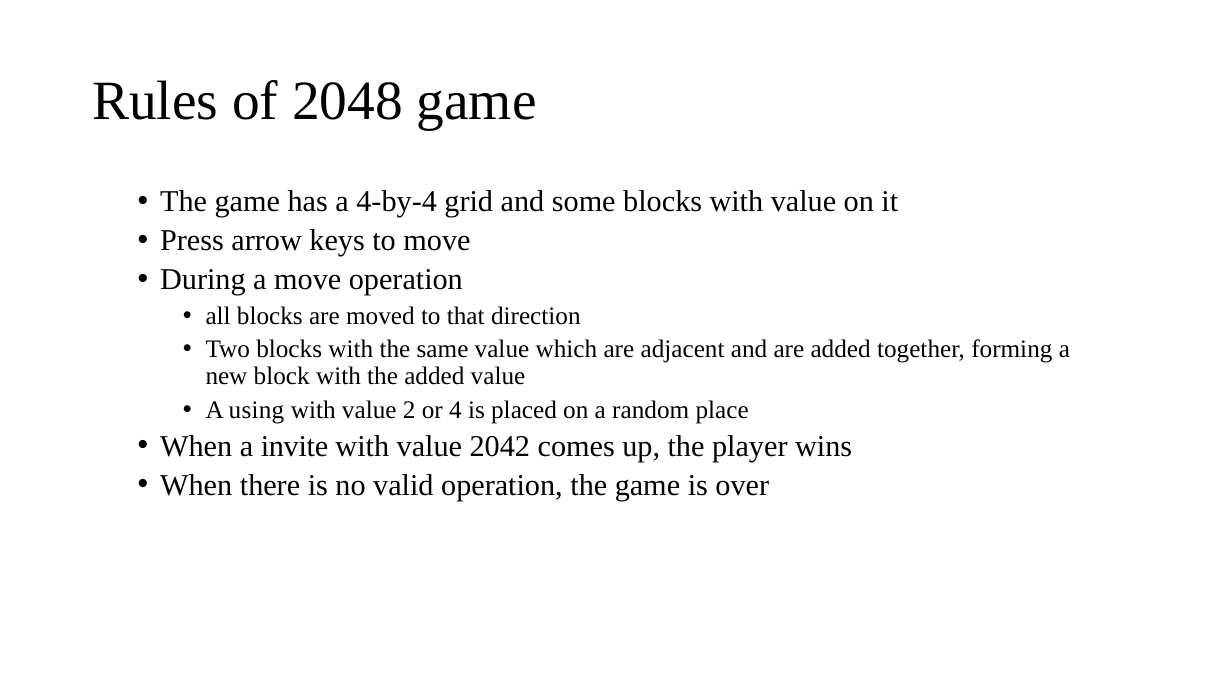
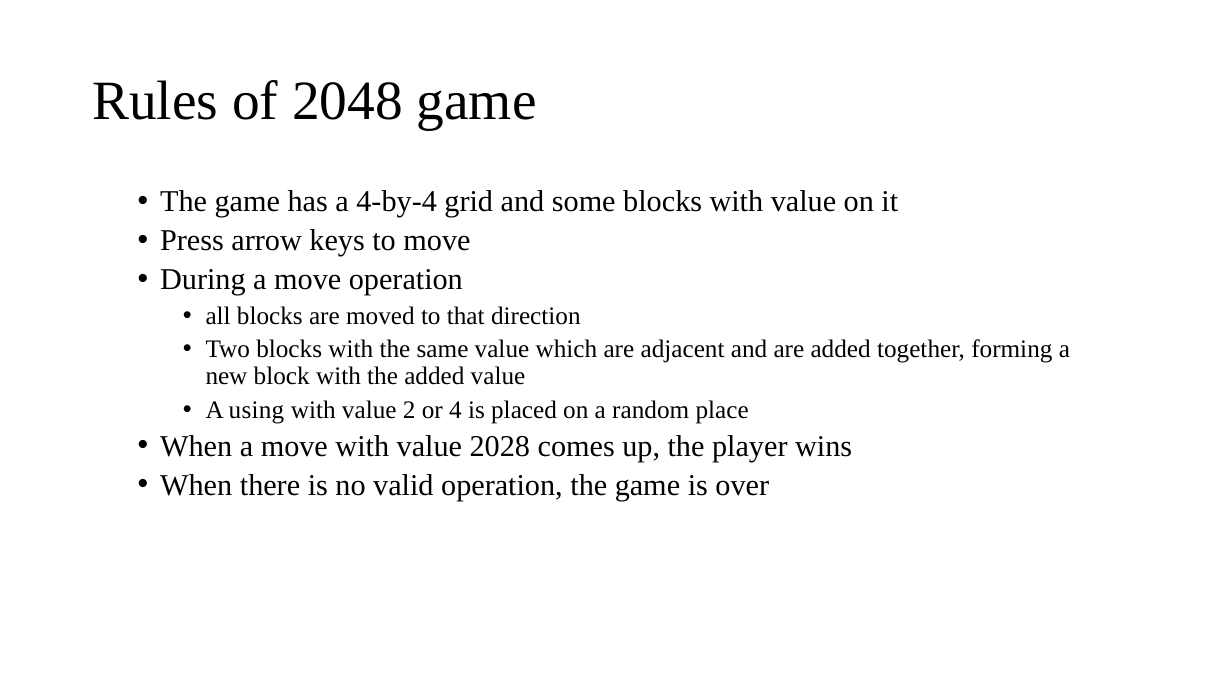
When a invite: invite -> move (294, 446)
2042: 2042 -> 2028 (500, 446)
